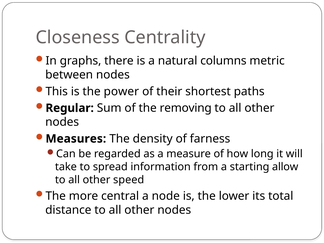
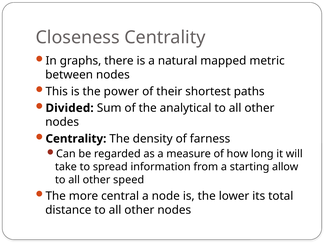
columns: columns -> mapped (223, 61)
Regular: Regular -> Divided (70, 108)
removing: removing -> analytical (186, 108)
Measures: Measures -> Centrality (76, 139)
